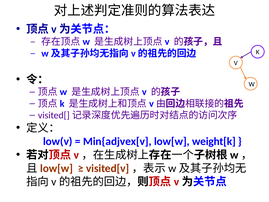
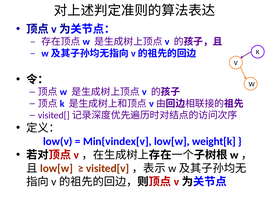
Min{adjvex[v: Min{adjvex[v -> Min{vindex[v (117, 141)
